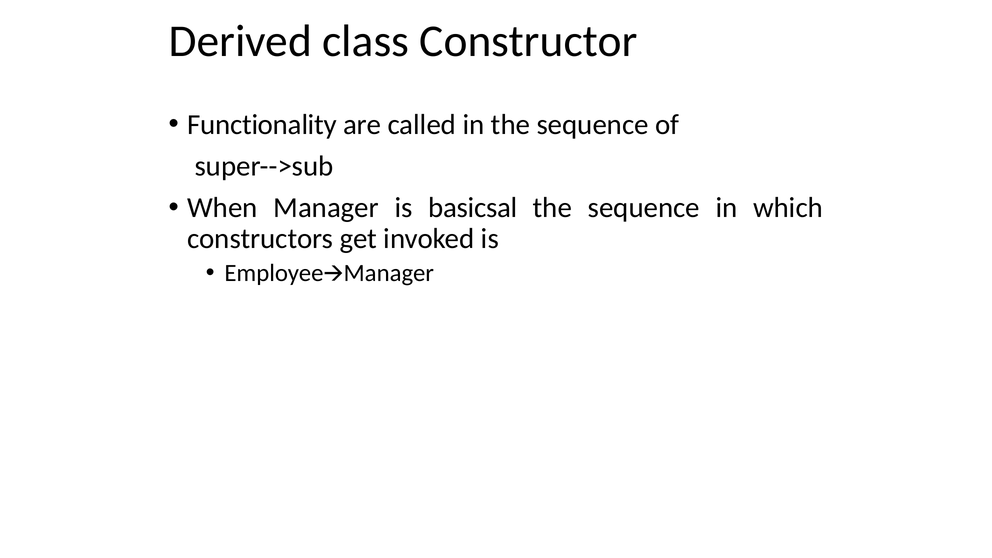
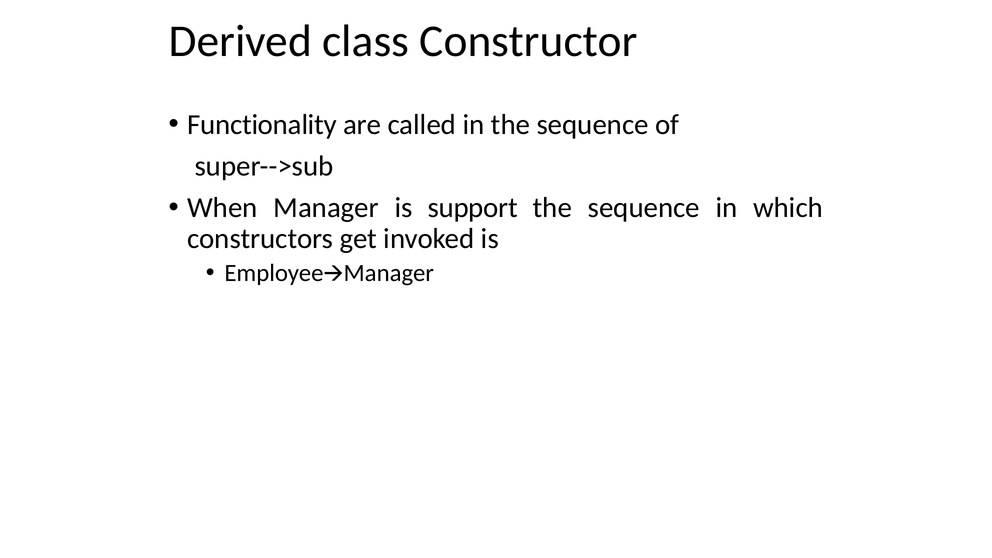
basicsal: basicsal -> support (473, 208)
